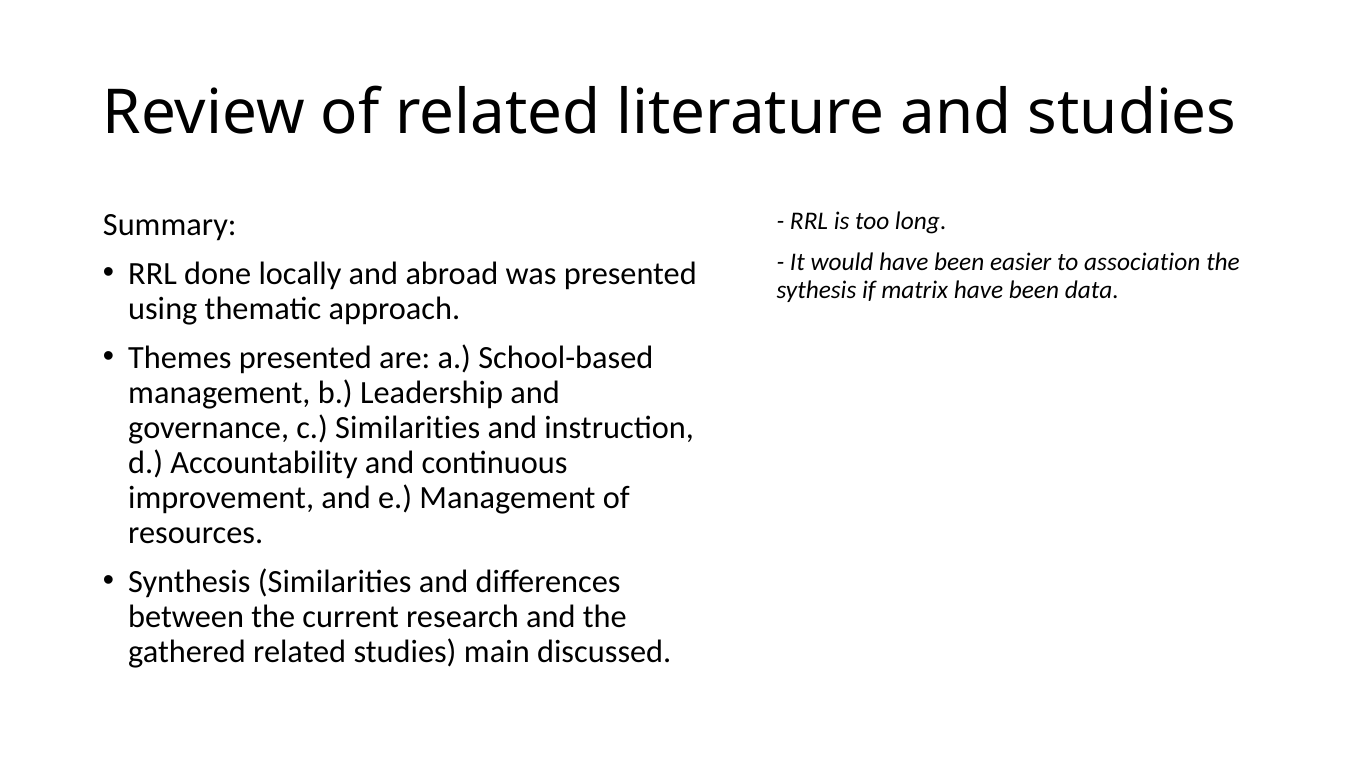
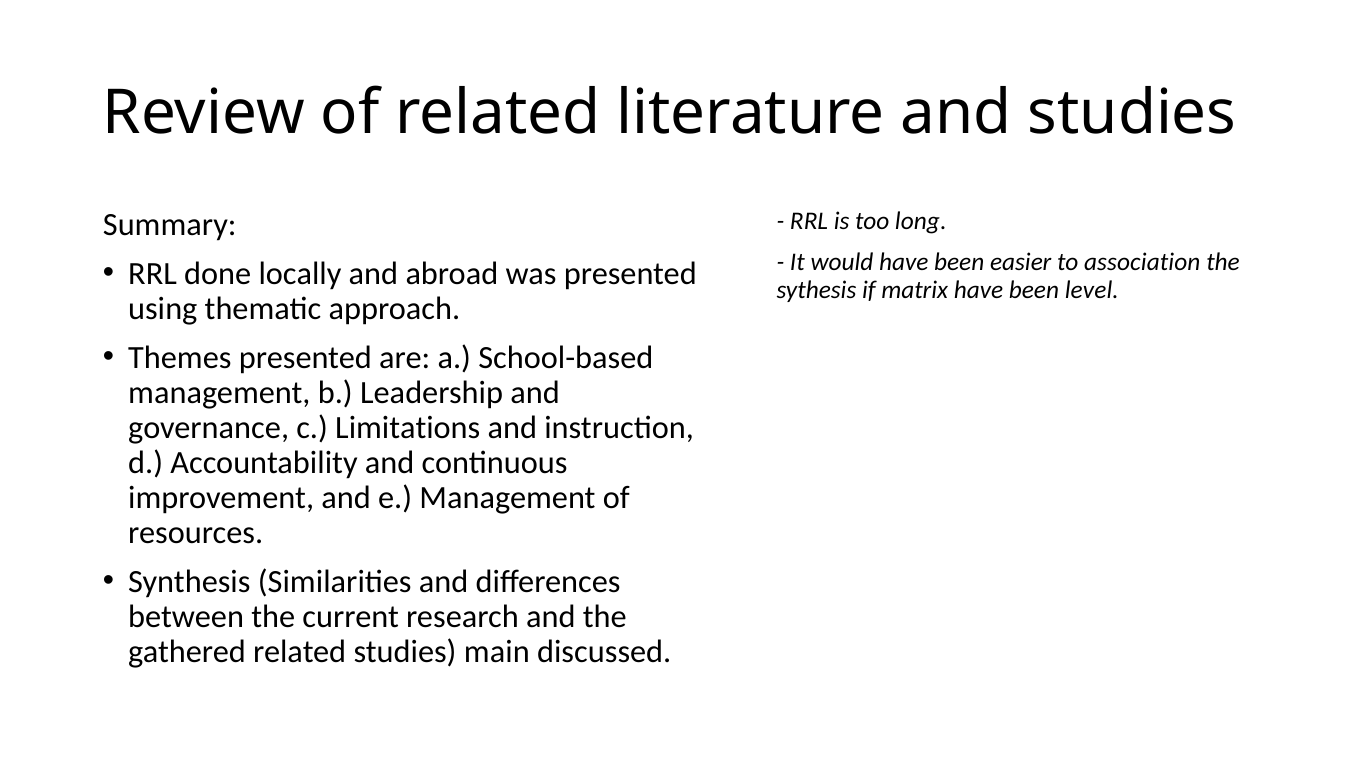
data: data -> level (1092, 289)
c Similarities: Similarities -> Limitations (408, 427)
